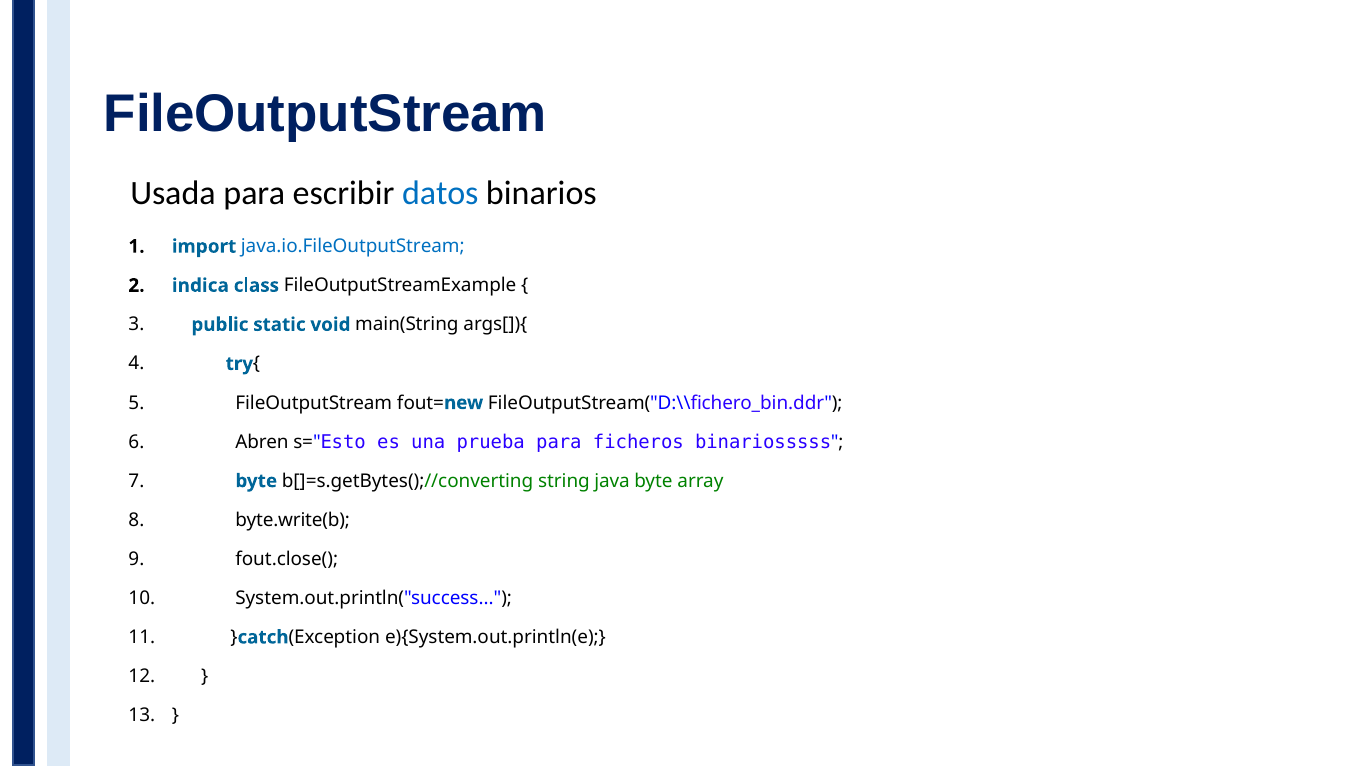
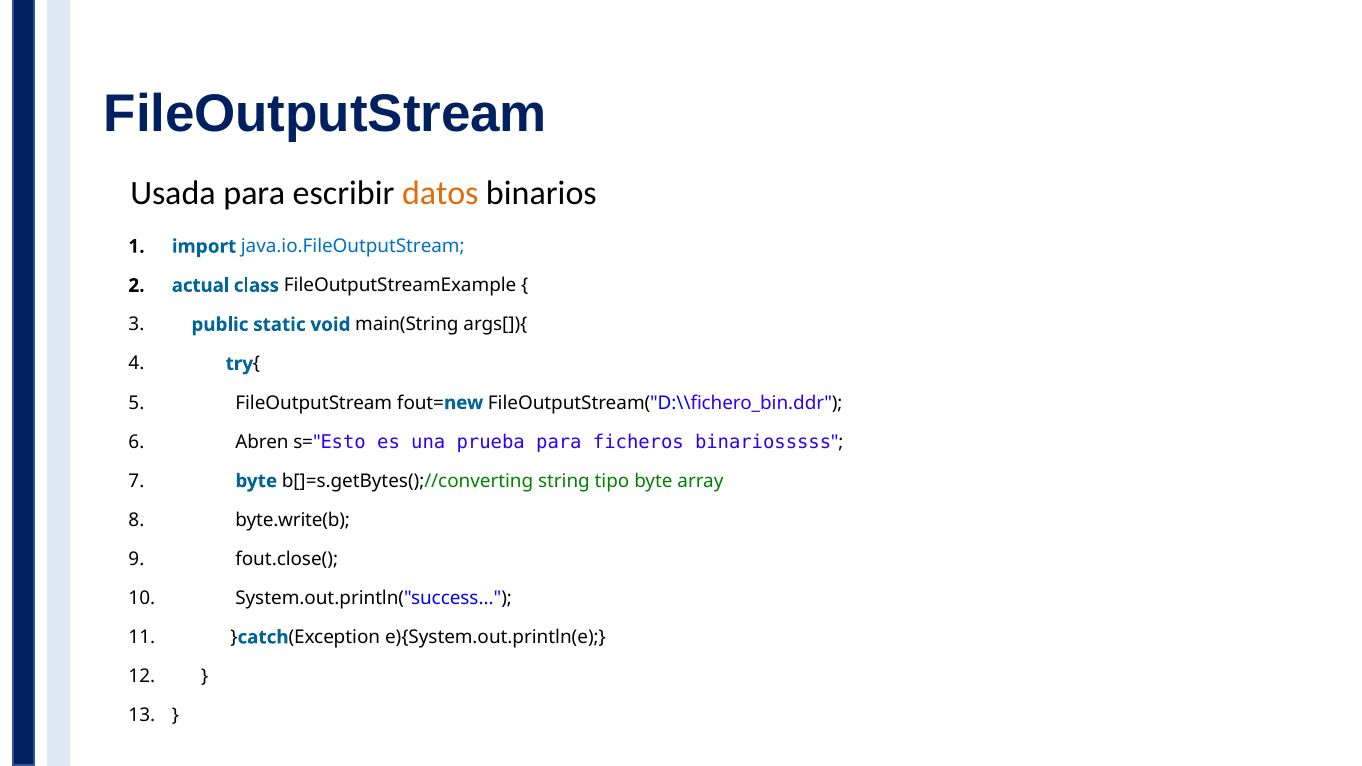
datos colour: blue -> orange (440, 193)
indica: indica -> actual (201, 286)
java: java -> tipo (612, 481)
